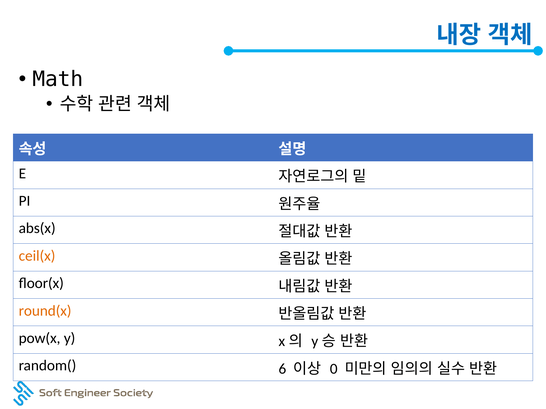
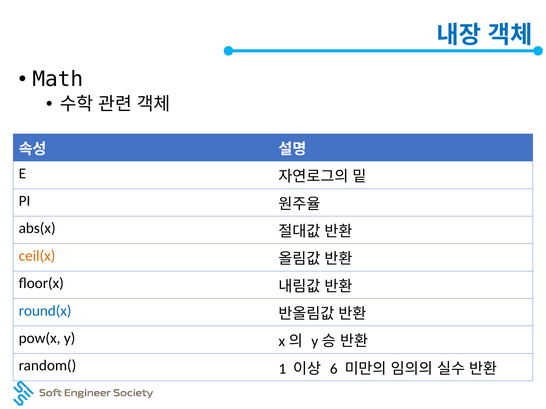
round(x colour: orange -> blue (45, 311)
6: 6 -> 1 (282, 369)
0: 0 -> 6 (334, 369)
